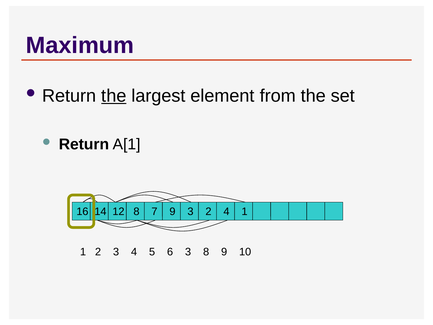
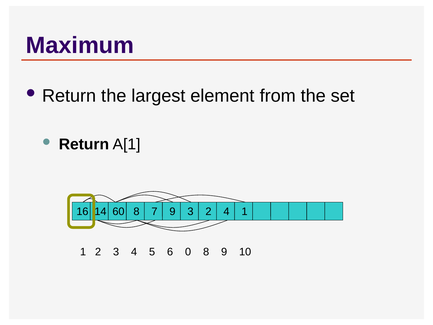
the underline: present -> none (114, 96)
12: 12 -> 60 (118, 211)
6 3: 3 -> 0 (188, 252)
